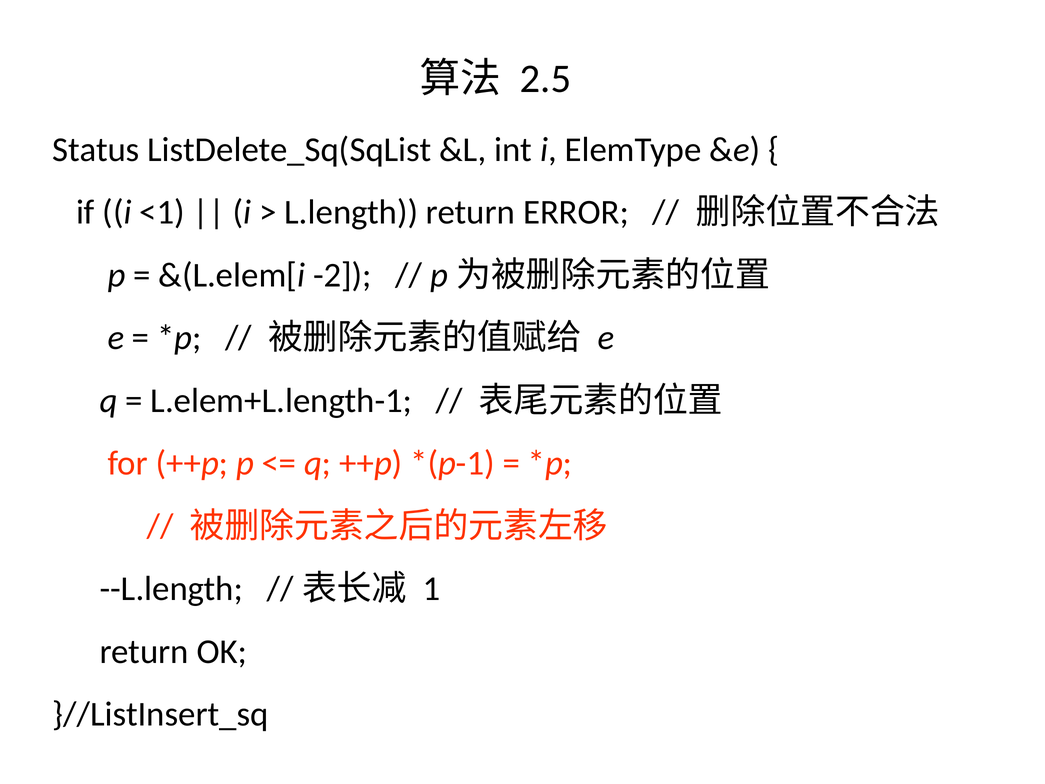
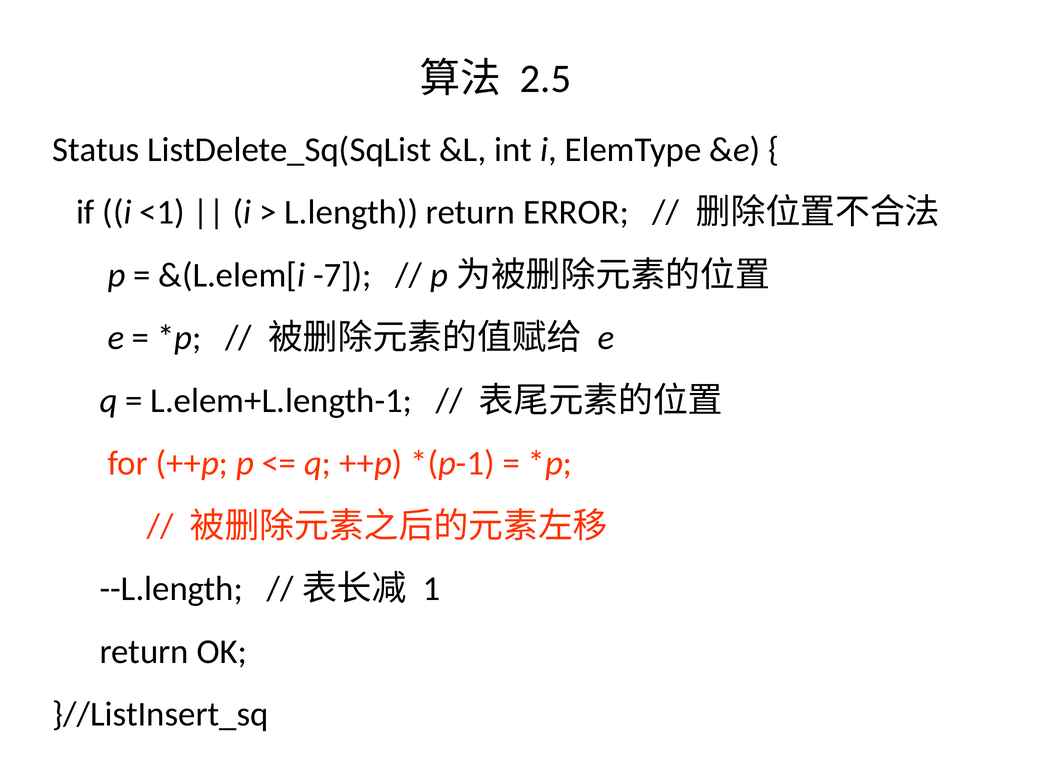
-2: -2 -> -7 (342, 275)
